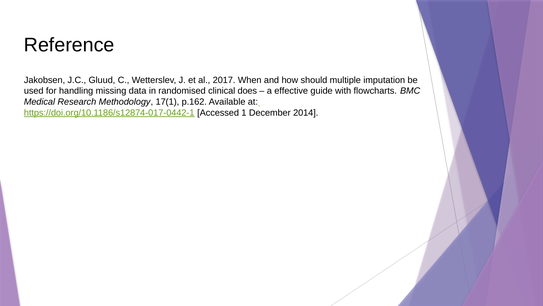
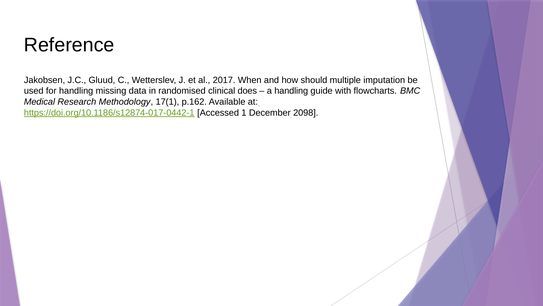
a effective: effective -> handling (291, 91)
2014: 2014 -> 2098 (306, 112)
